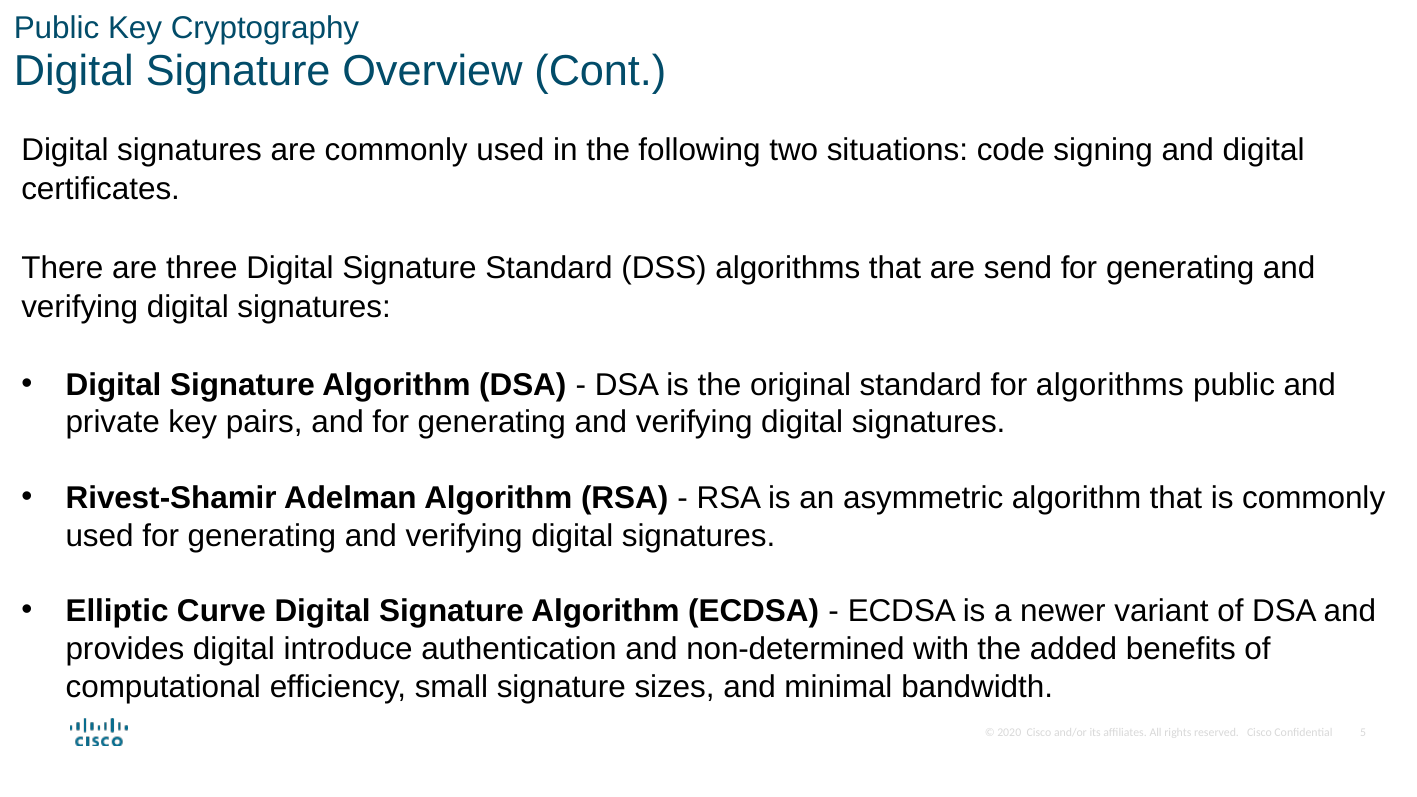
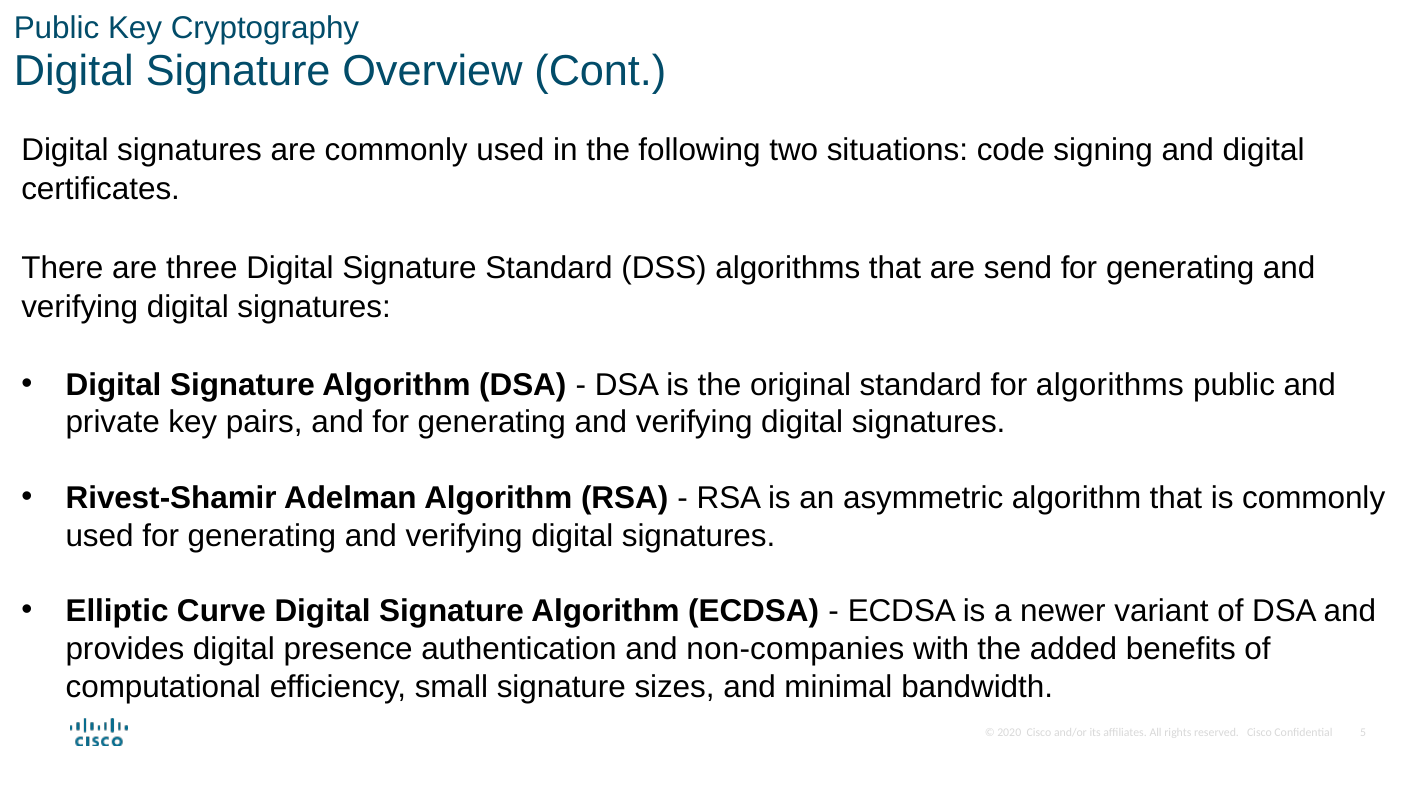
introduce: introduce -> presence (348, 649)
non-determined: non-determined -> non-companies (795, 649)
